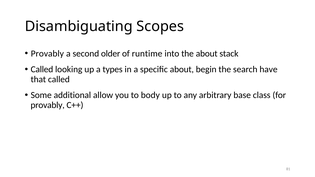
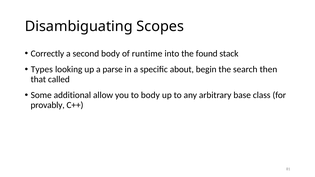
Provably: Provably -> Correctly (47, 54)
second older: older -> body (111, 54)
the about: about -> found (207, 54)
Called: Called -> Types (42, 69)
types: types -> parse (113, 69)
have: have -> then (268, 69)
